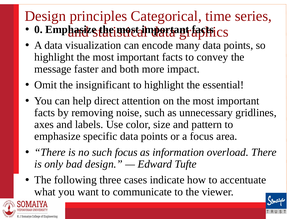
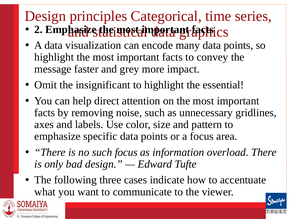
0: 0 -> 2 (38, 29)
both: both -> grey (129, 69)
